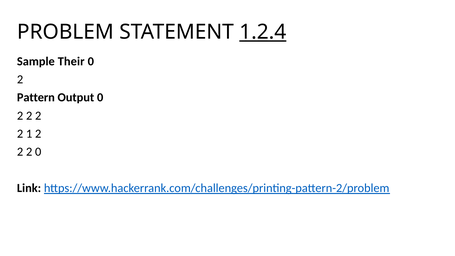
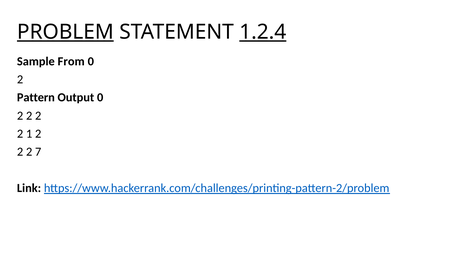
PROBLEM underline: none -> present (65, 32)
Their: Their -> From (71, 61)
2 0: 0 -> 7 (38, 152)
